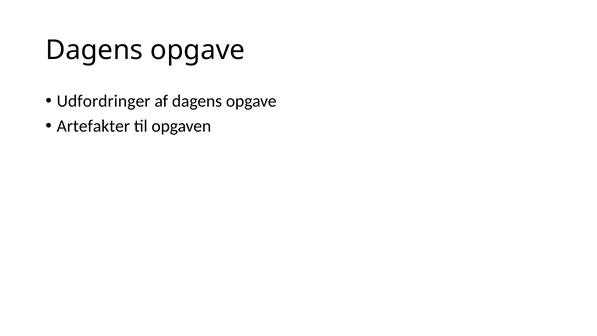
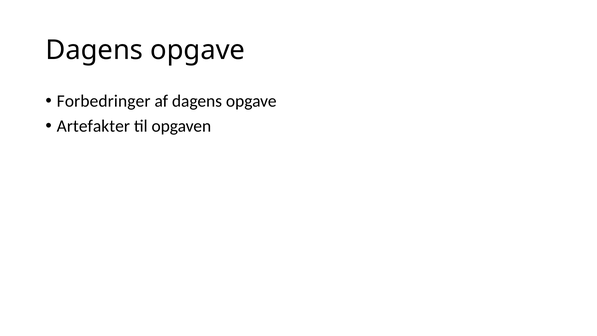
Udfordringer: Udfordringer -> Forbedringer (104, 101)
